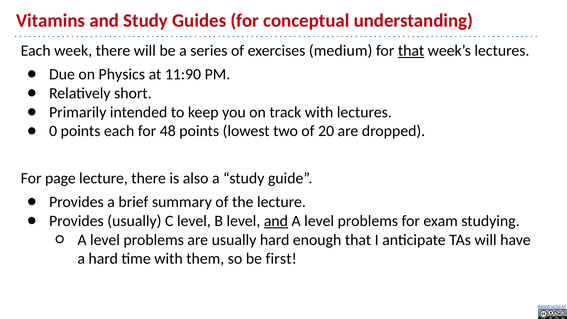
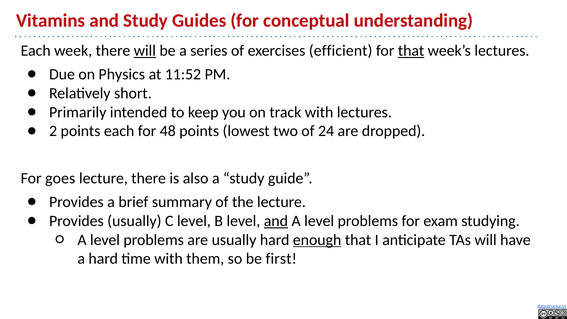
will underline: none -> present (145, 51)
medium: medium -> efficient (341, 51)
11:90: 11:90 -> 11:52 (183, 74)
0: 0 -> 2 (53, 131)
20: 20 -> 24 (326, 131)
page: page -> goes (60, 178)
enough underline: none -> present (317, 240)
